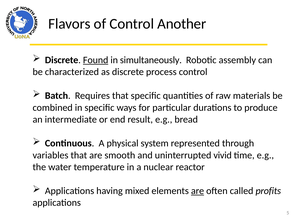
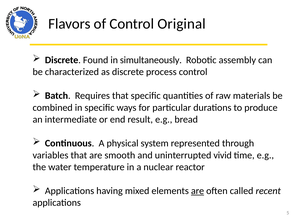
Another: Another -> Original (182, 24)
Found underline: present -> none (96, 60)
profits: profits -> recent (268, 191)
